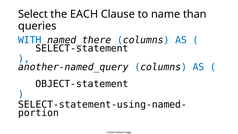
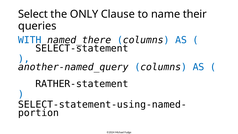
EACH: EACH -> ONLY (84, 14)
than: than -> their (195, 14)
OBJECT-statement: OBJECT-statement -> RATHER-statement (82, 84)
